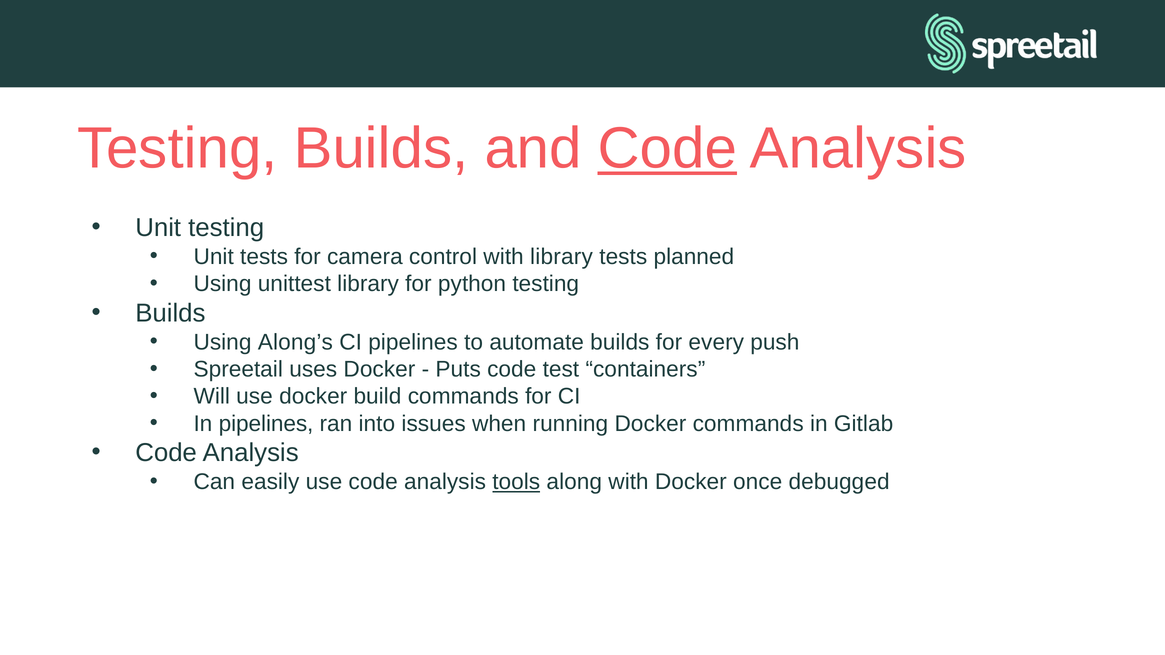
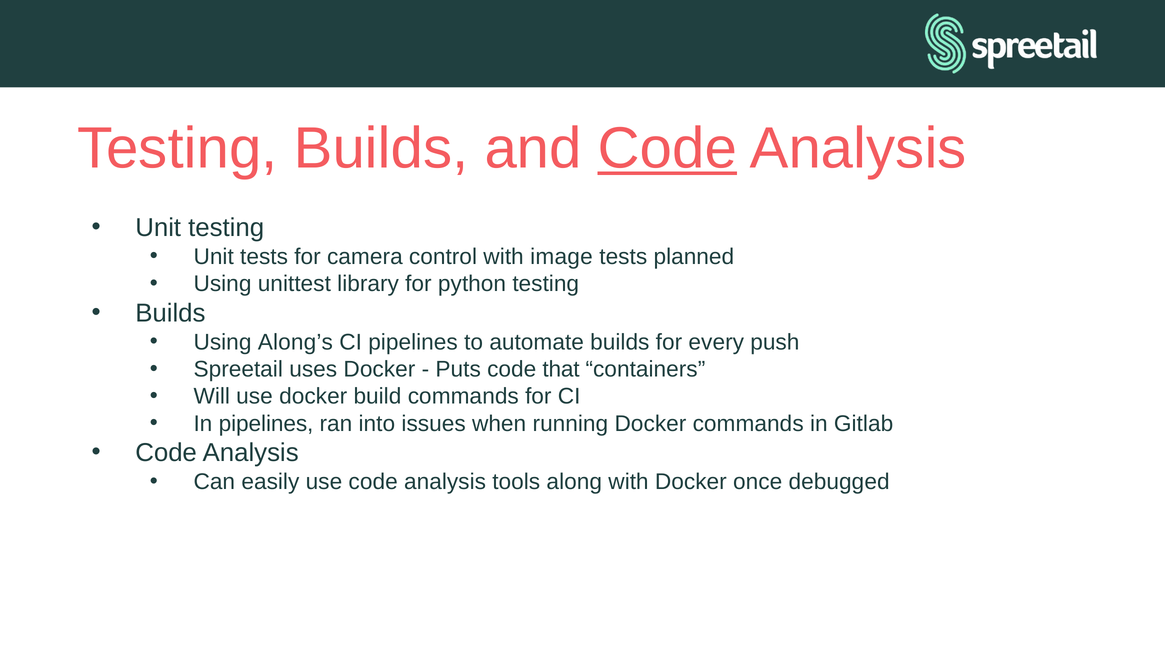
with library: library -> image (561, 257)
test: test -> that (561, 369)
tools underline: present -> none (516, 482)
